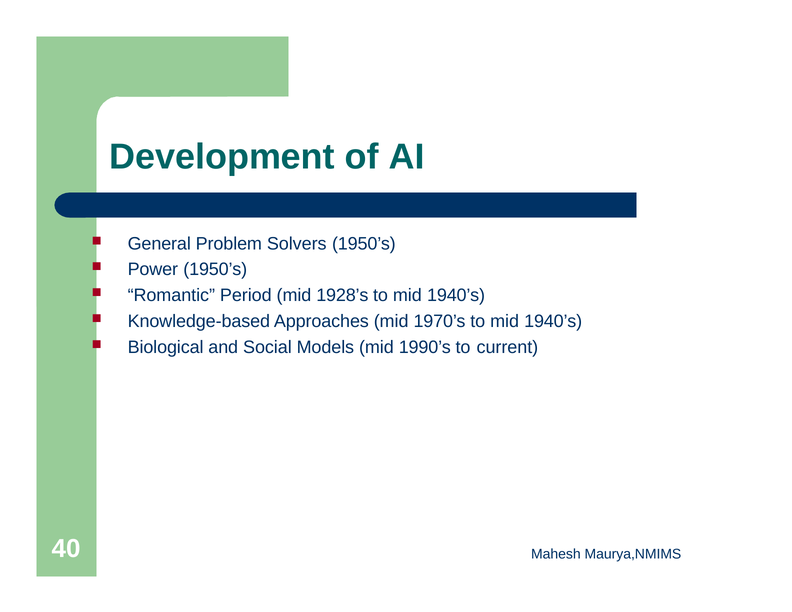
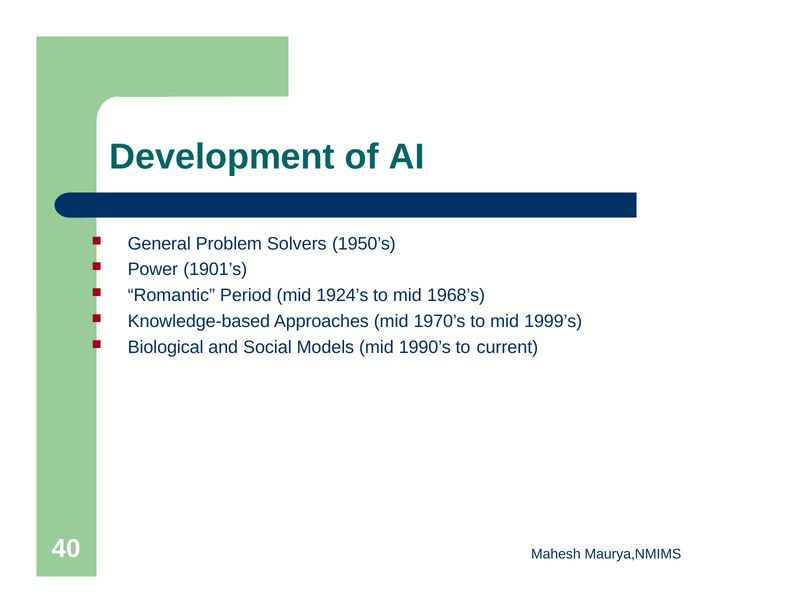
Power 1950’s: 1950’s -> 1901’s (215, 270)
1928’s: 1928’s -> 1924’s (342, 295)
1940’s: 1940’s -> 1968’s (456, 295)
1970’s to mid 1940’s: 1940’s -> 1999’s (553, 321)
